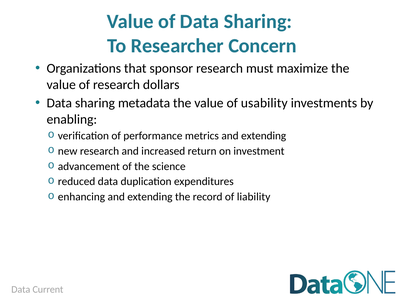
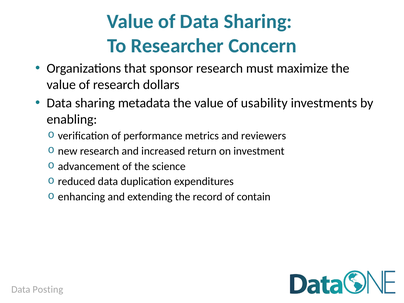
metrics and extending: extending -> reviewers (264, 136)
liability: liability -> contain (254, 197)
Current: Current -> Posting (48, 289)
